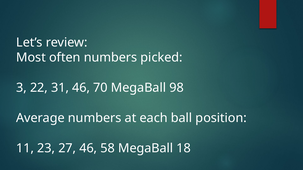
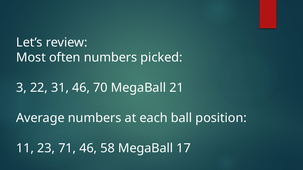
98: 98 -> 21 (177, 88)
27: 27 -> 71 (67, 149)
18: 18 -> 17 (184, 149)
